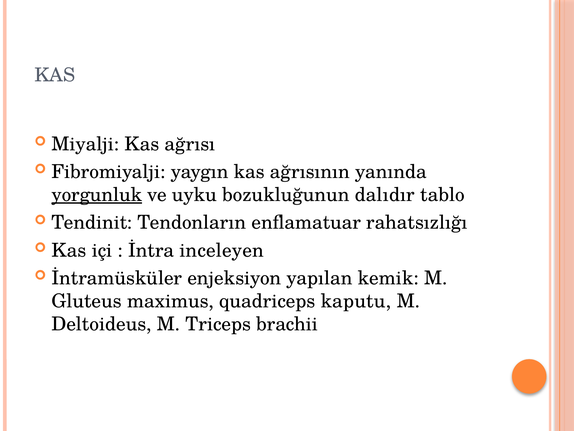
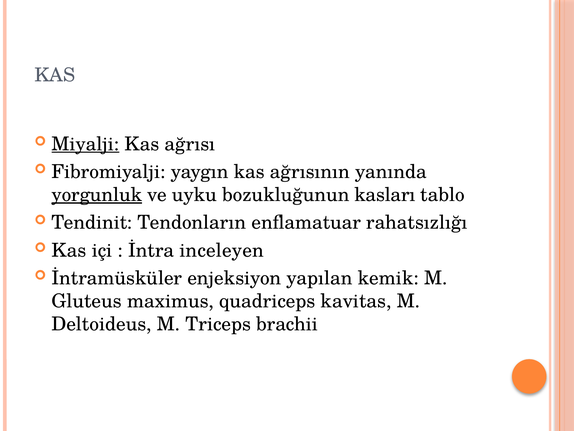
Miyalji underline: none -> present (85, 144)
dalıdır: dalıdır -> kasları (385, 195)
kaputu: kaputu -> kavitas (356, 301)
